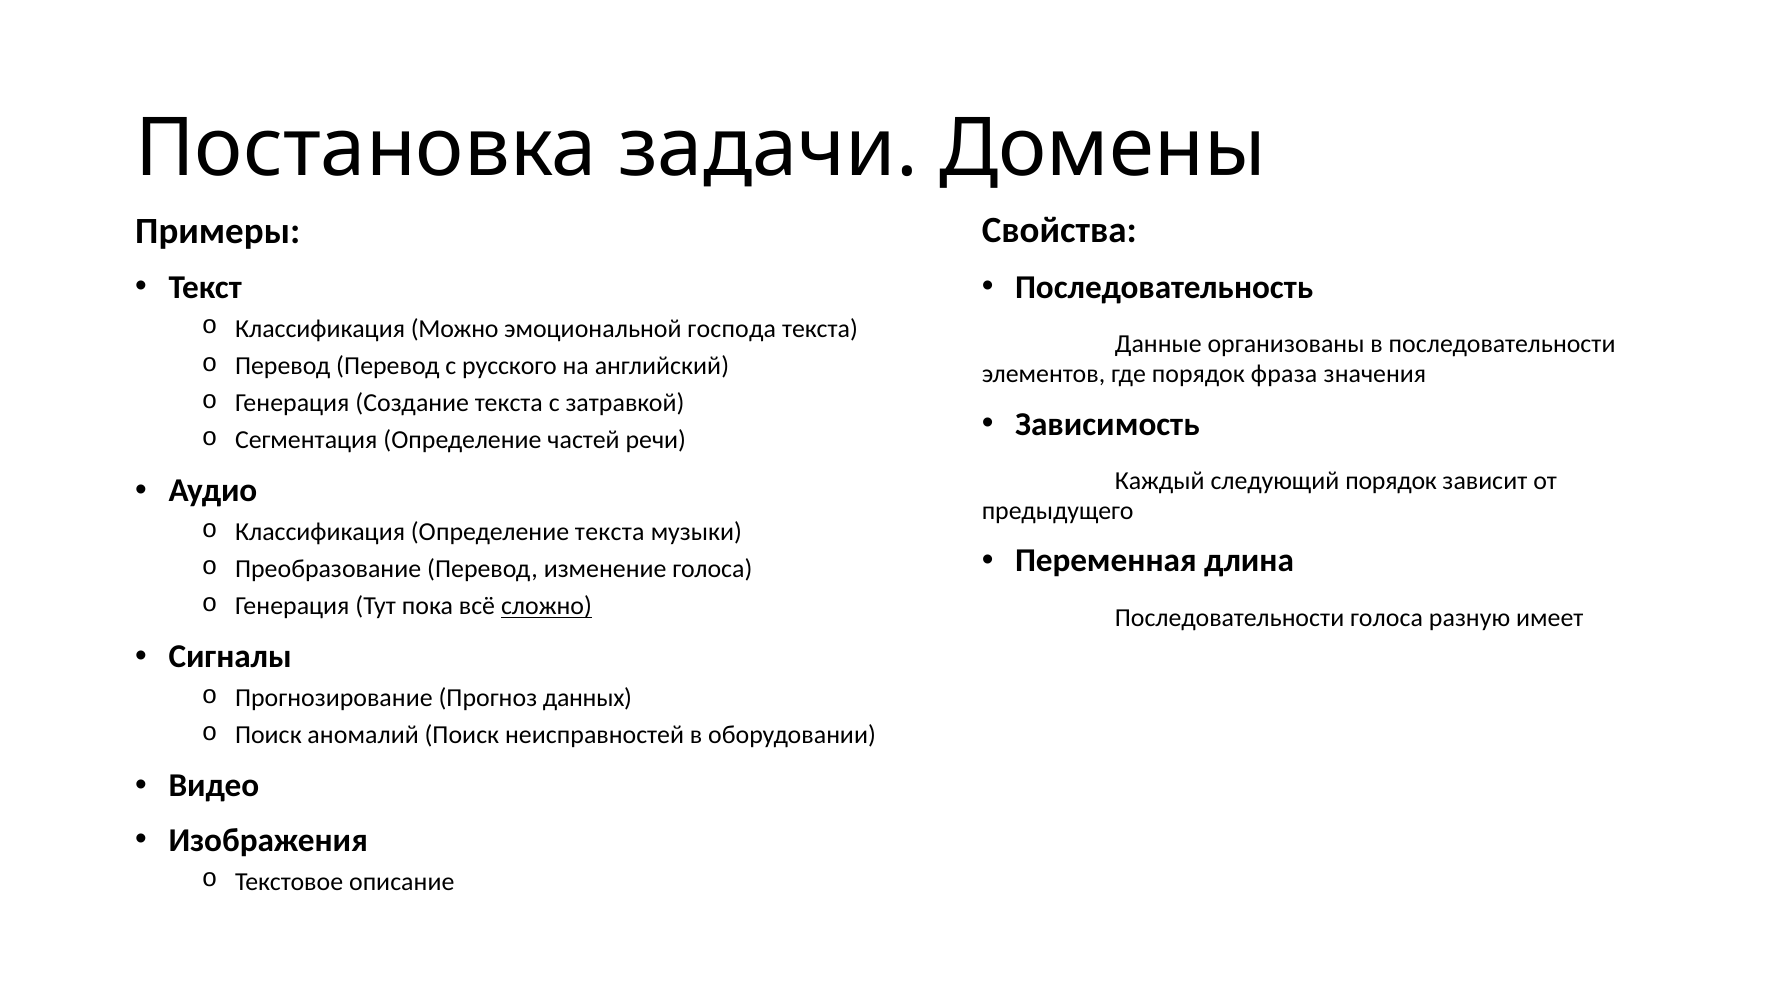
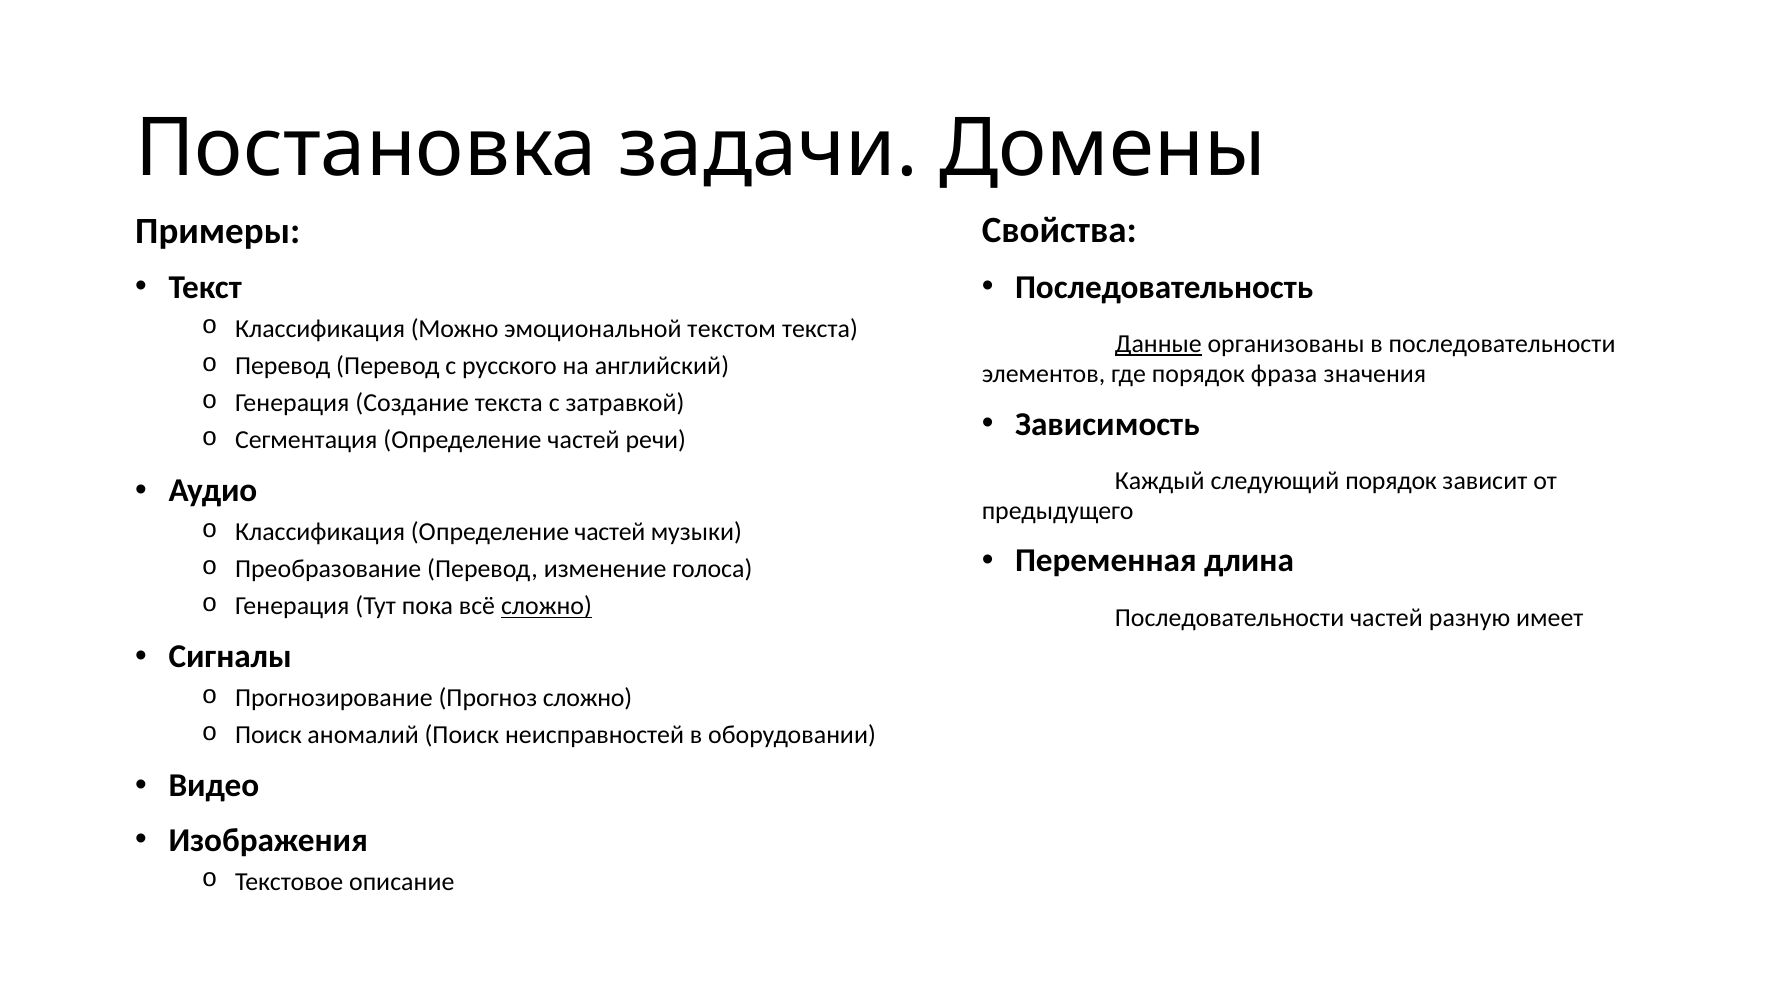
господа: господа -> текстом (732, 328)
Данные underline: none -> present (1158, 344)
Классификация Определение текста: текста -> частей (610, 532)
Последовательности голоса: голоса -> частей (1386, 618)
Прогноз данных: данных -> сложно (587, 698)
